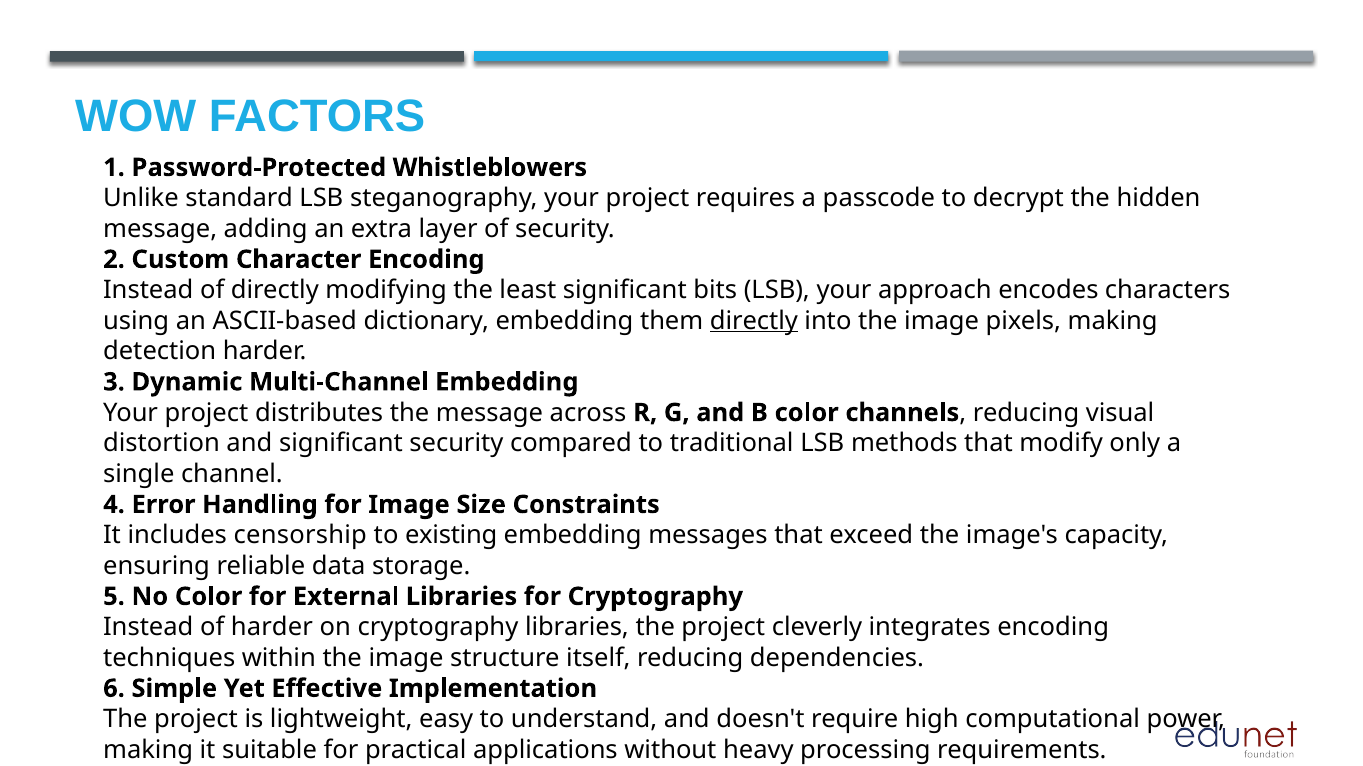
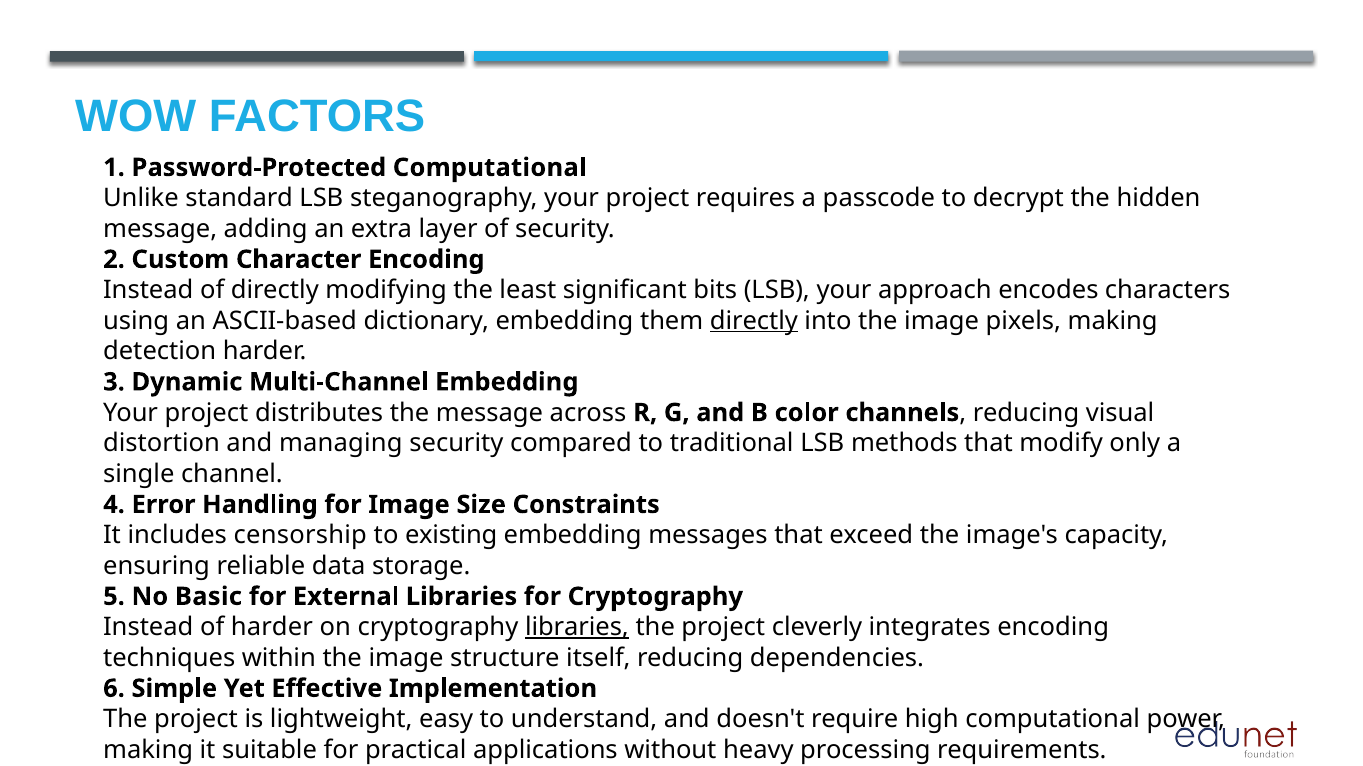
Password-Protected Whistleblowers: Whistleblowers -> Computational (490, 168)
and significant: significant -> managing (341, 444)
No Color: Color -> Basic (208, 597)
libraries underline: none -> present (577, 628)
